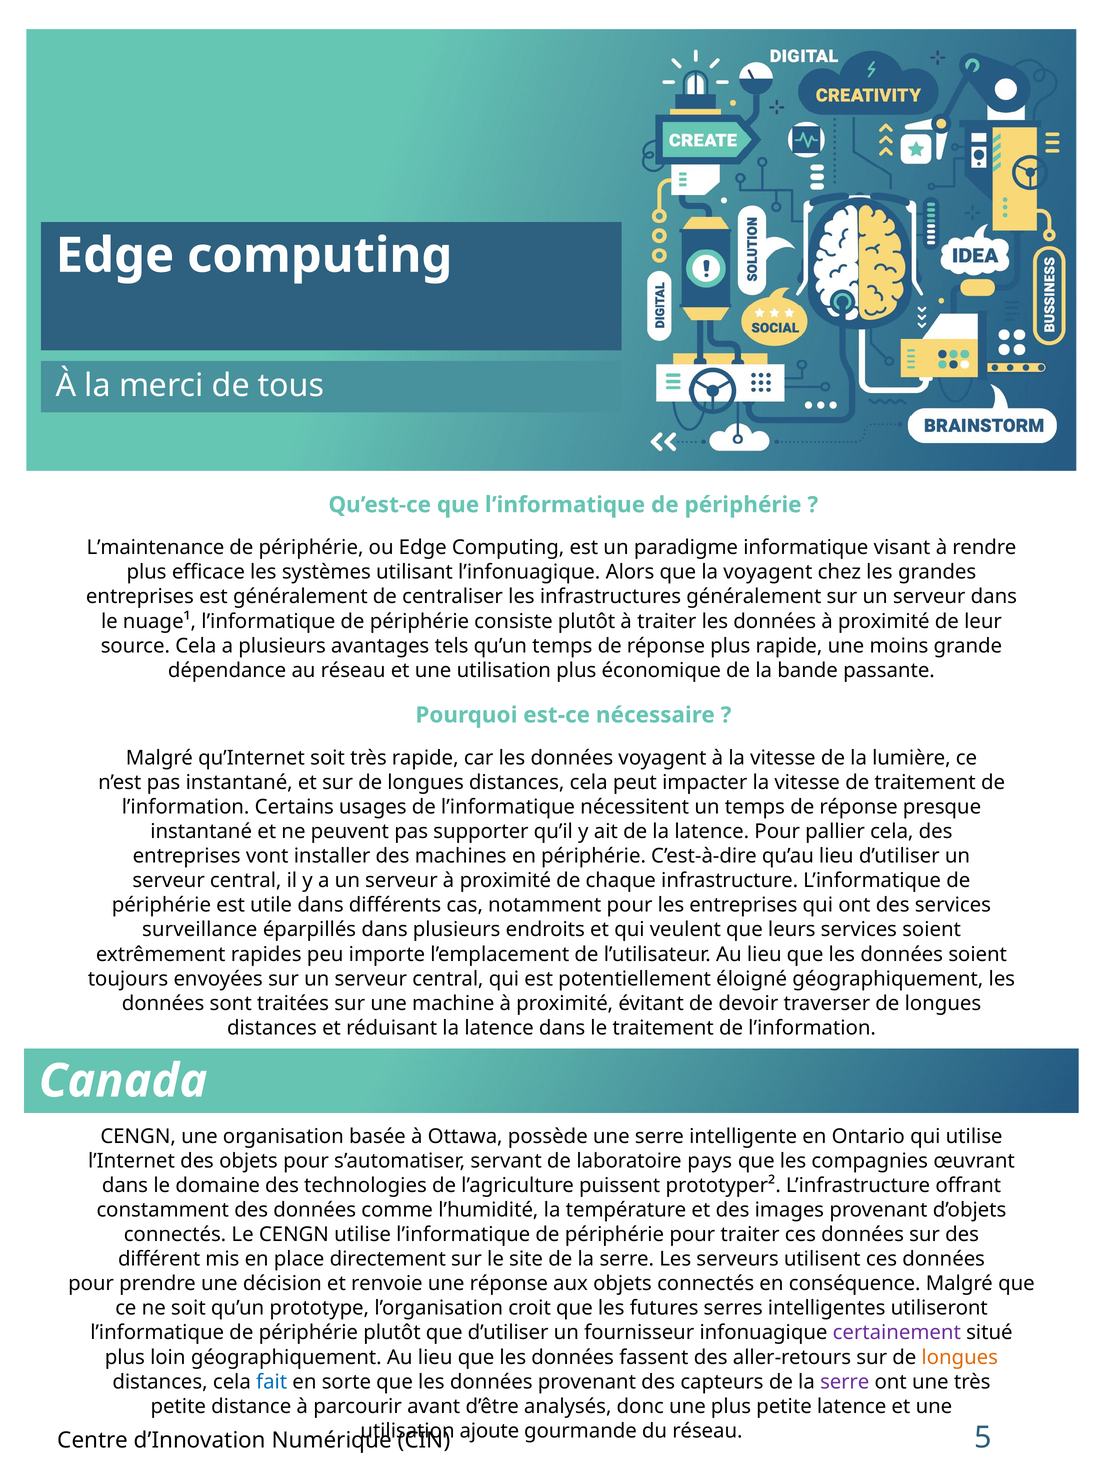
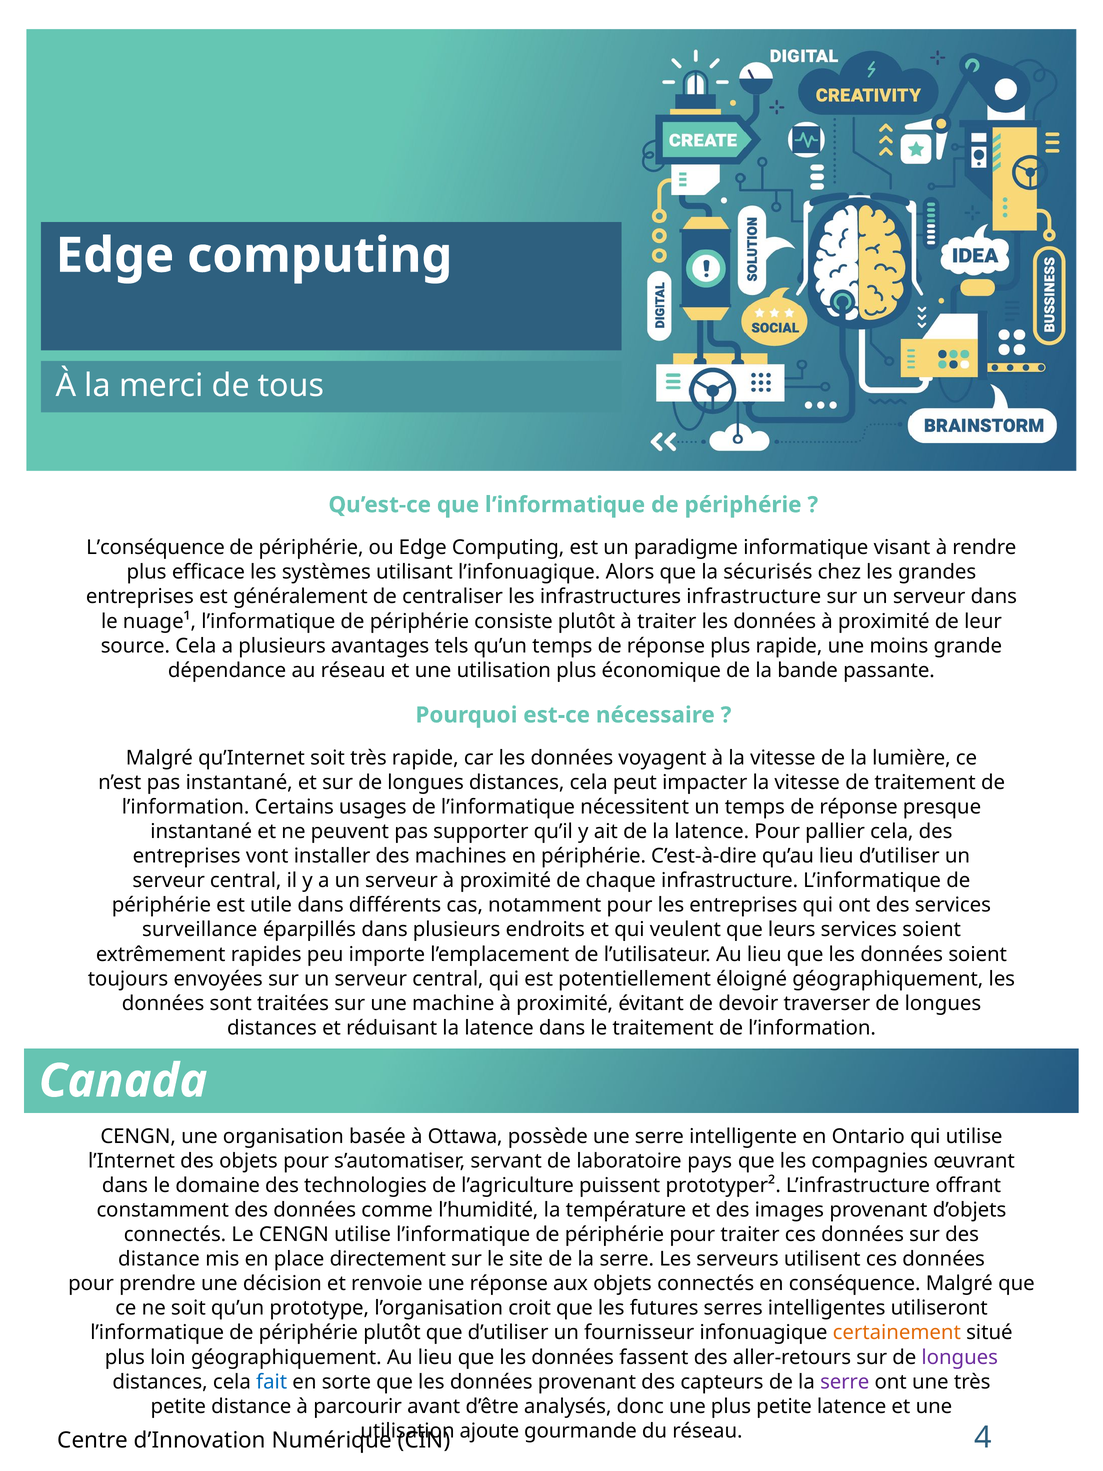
L’maintenance: L’maintenance -> L’conséquence (155, 547)
la voyagent: voyagent -> sécurisés (768, 572)
infrastructures généralement: généralement -> infrastructure (754, 597)
différent: différent -> distance (159, 1259)
certainement colour: purple -> orange (897, 1332)
longues colour: orange -> purple (960, 1357)
5: 5 -> 4 (983, 1437)
